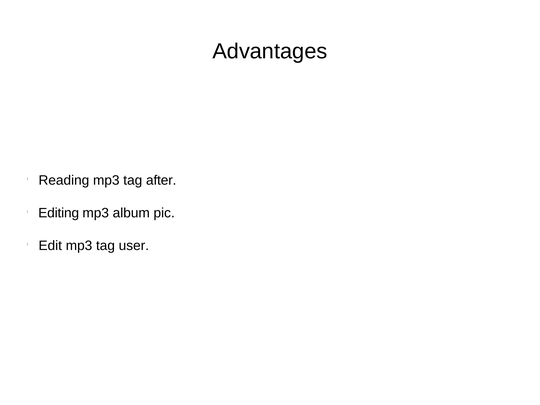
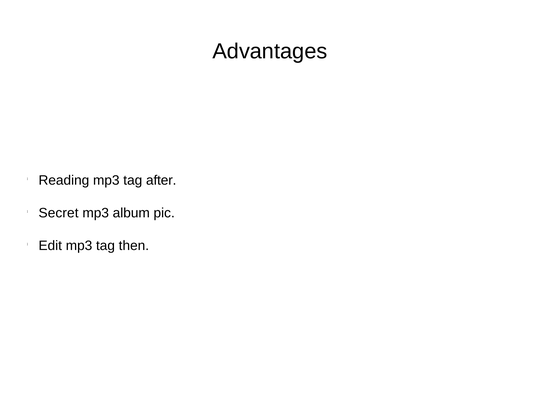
Editing: Editing -> Secret (59, 213)
user: user -> then (134, 246)
